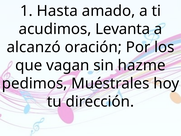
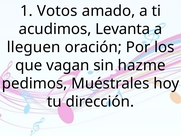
Hasta: Hasta -> Votos (57, 11)
alcanzó: alcanzó -> lleguen (34, 47)
